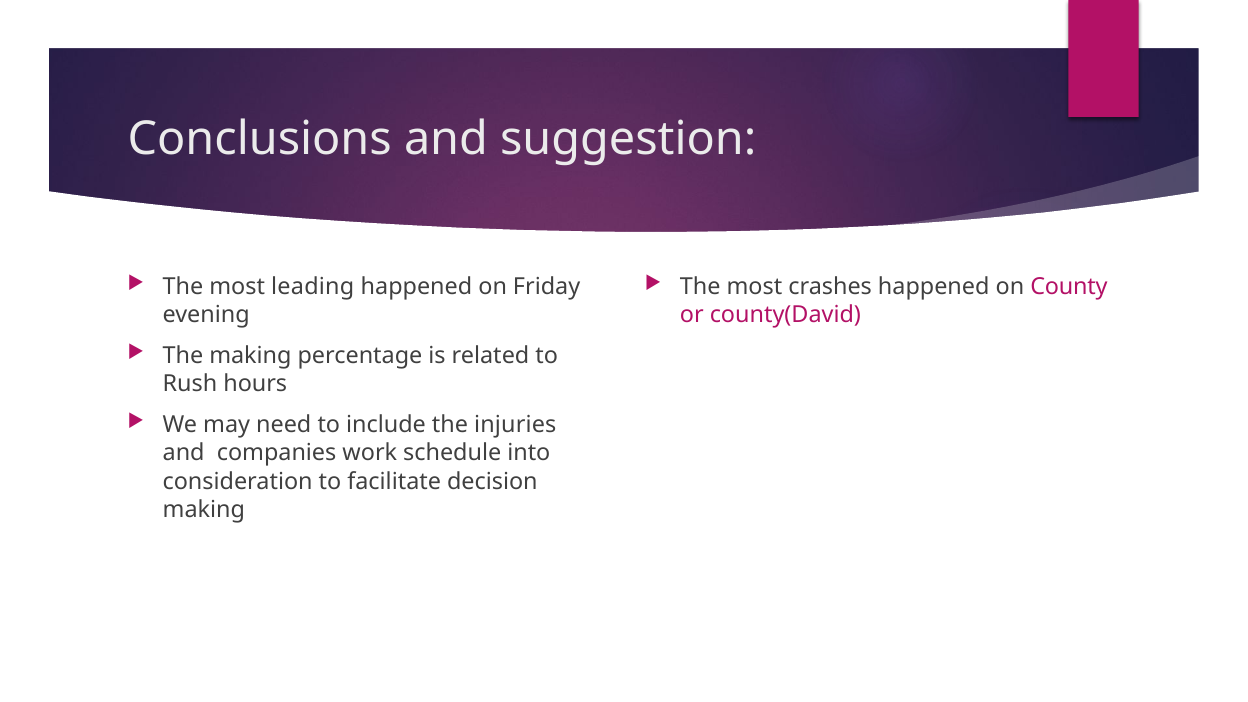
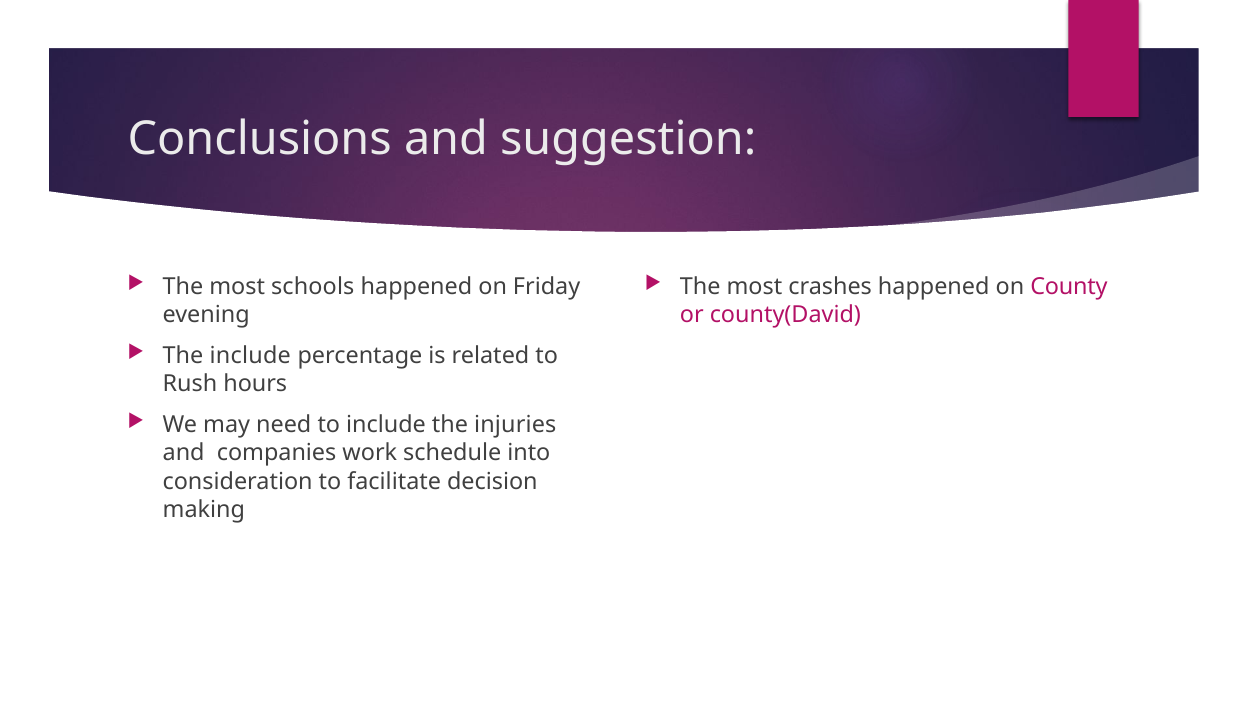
leading: leading -> schools (313, 287)
The making: making -> include (250, 356)
